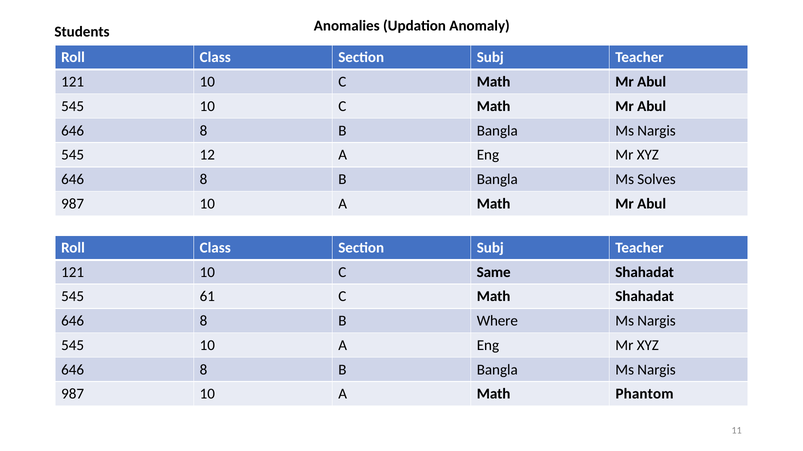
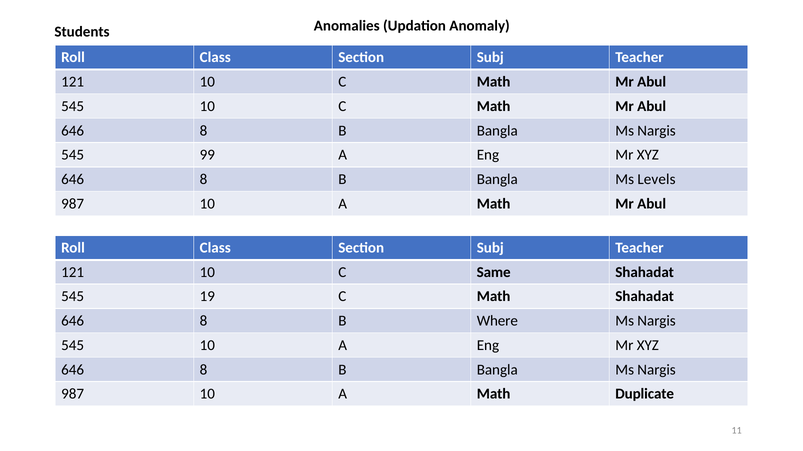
12: 12 -> 99 (207, 155)
Solves: Solves -> Levels (656, 180)
61: 61 -> 19 (207, 297)
Phantom: Phantom -> Duplicate (645, 395)
